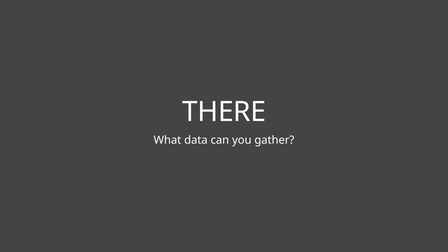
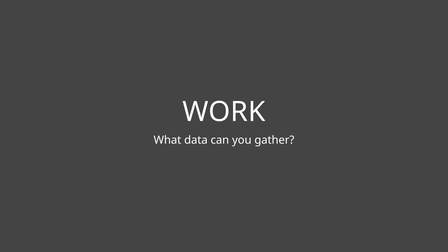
THERE: THERE -> WORK (224, 112)
